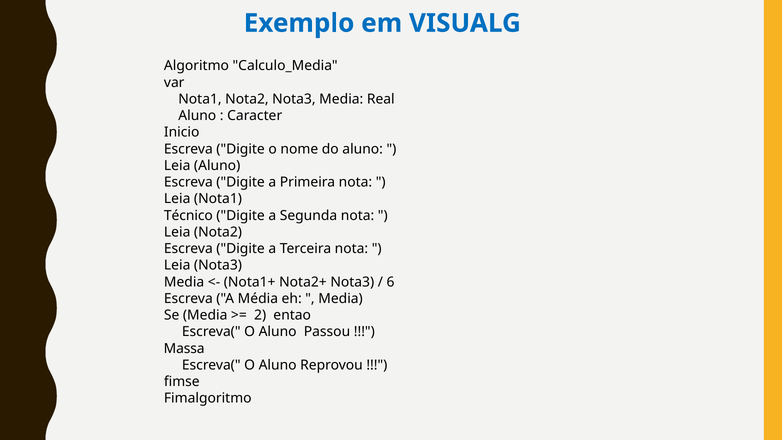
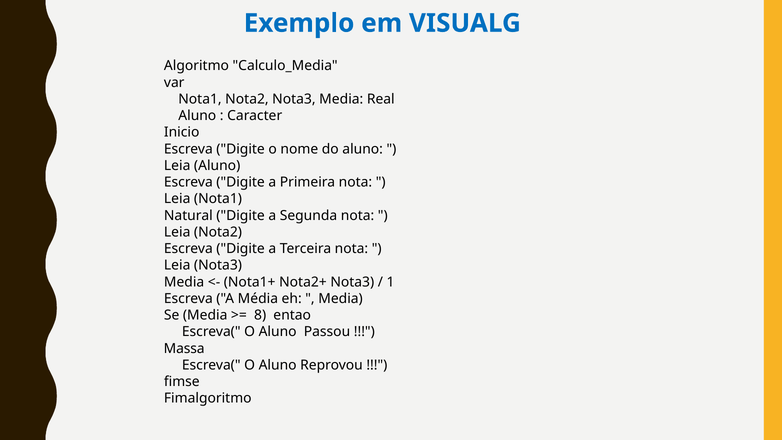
Técnico: Técnico -> Natural (188, 215)
6: 6 -> 1 (391, 282)
2: 2 -> 8 (260, 315)
